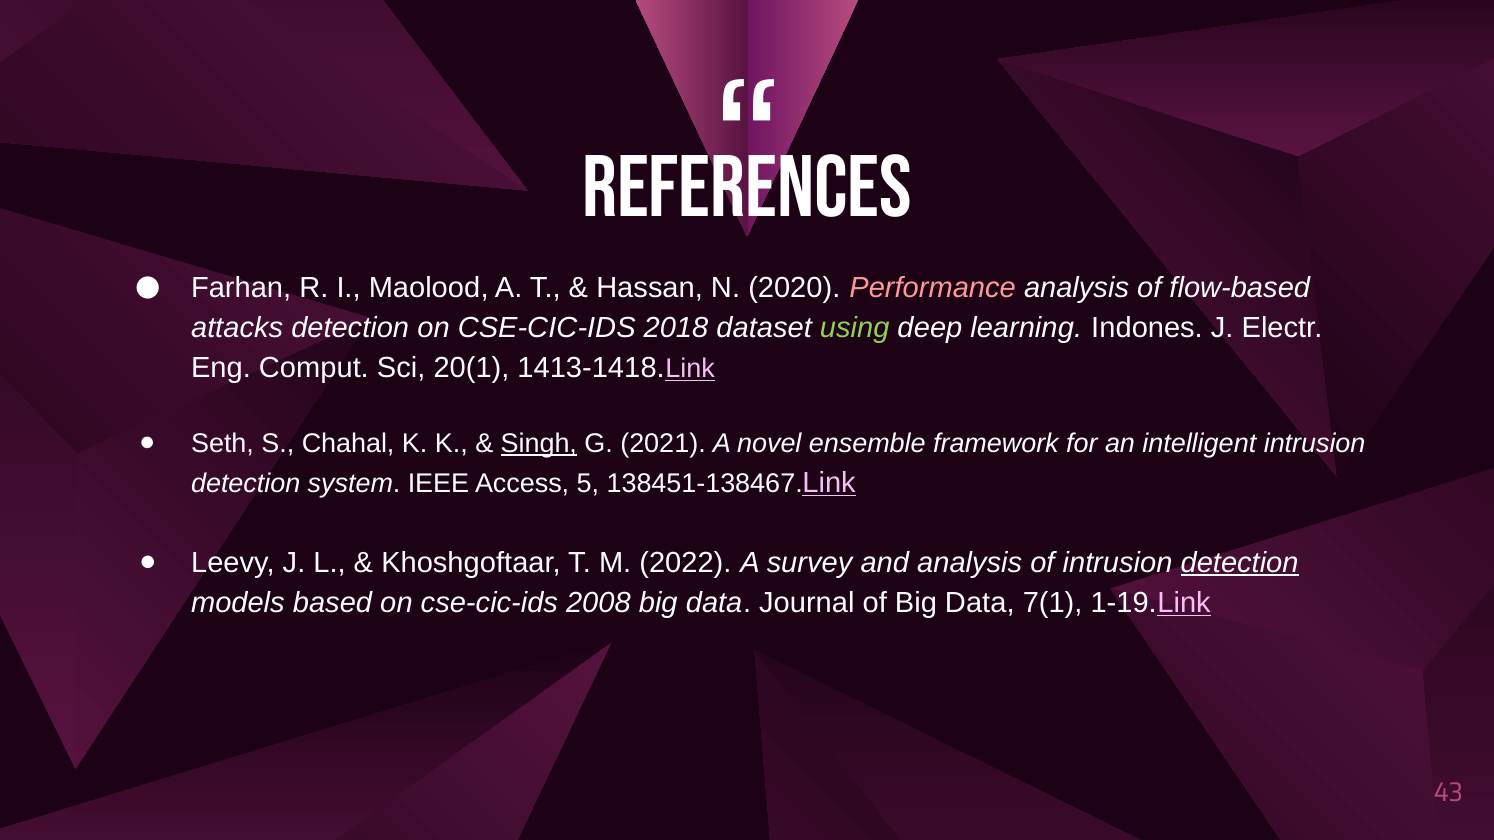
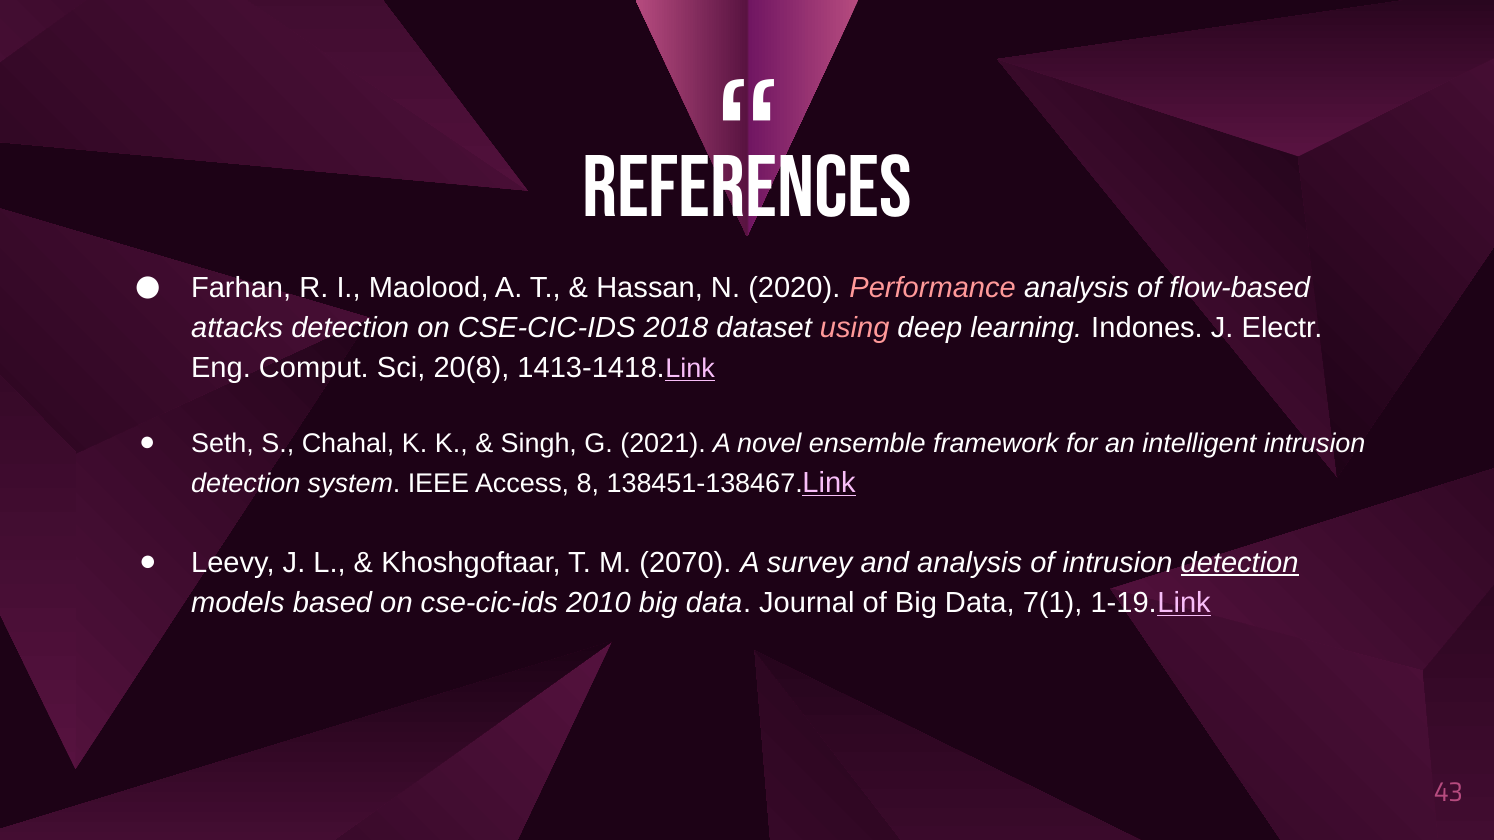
using colour: light green -> pink (855, 328)
20(1: 20(1 -> 20(8 (471, 368)
Singh underline: present -> none (539, 444)
5: 5 -> 8 (588, 483)
2022: 2022 -> 2070 (685, 563)
2008: 2008 -> 2010 (598, 603)
